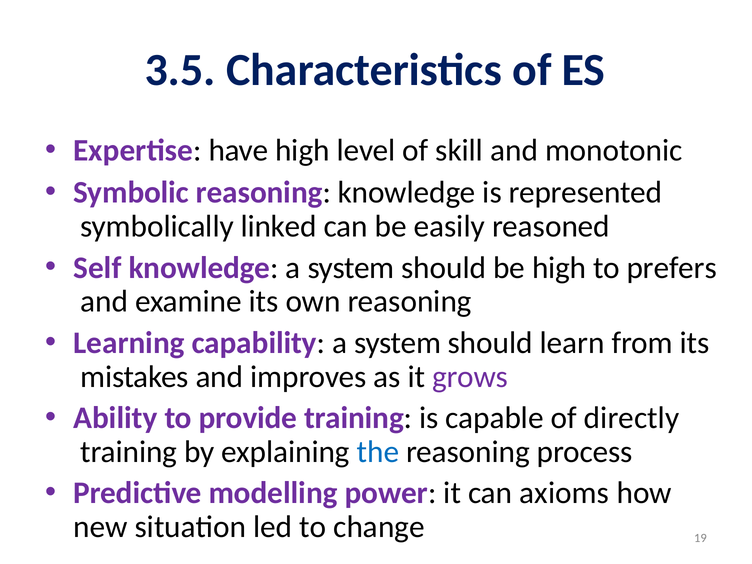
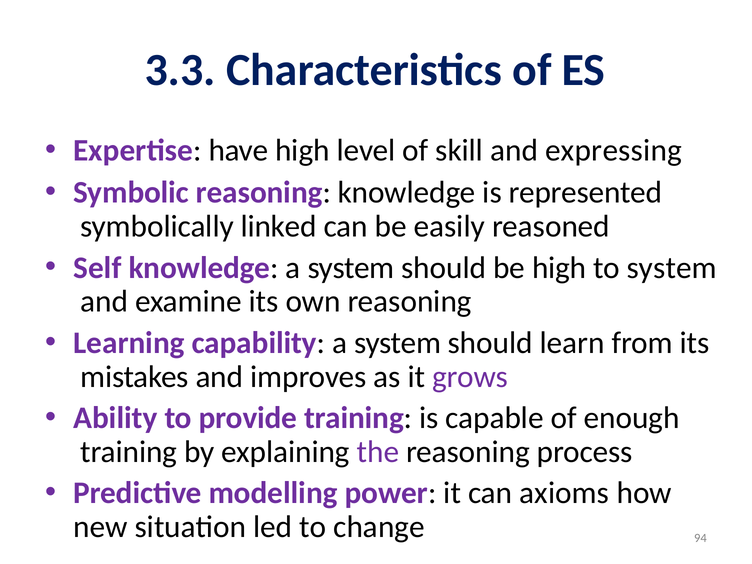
3.5: 3.5 -> 3.3 (180, 70)
monotonic: monotonic -> expressing (614, 151)
to prefers: prefers -> system (672, 268)
directly: directly -> enough (632, 418)
the colour: blue -> purple (378, 452)
19: 19 -> 94 (700, 538)
